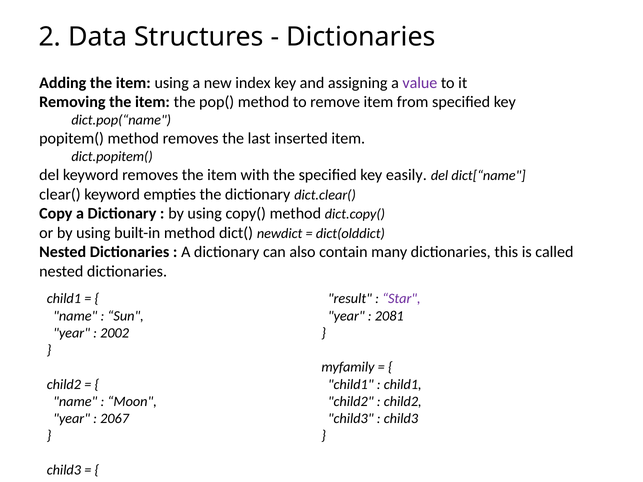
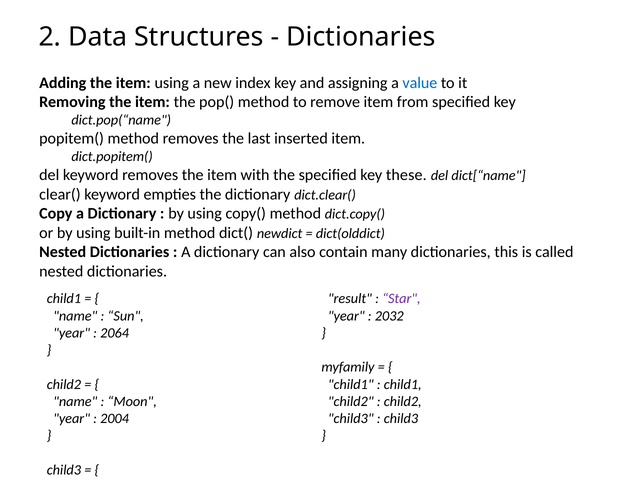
value colour: purple -> blue (420, 83)
easily: easily -> these (406, 175)
2081: 2081 -> 2032 (389, 316)
2002: 2002 -> 2064 (115, 333)
2067: 2067 -> 2004 (115, 419)
